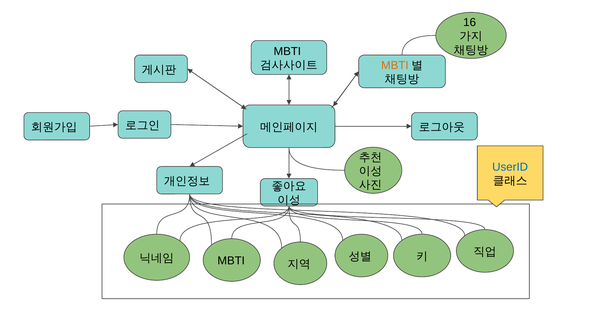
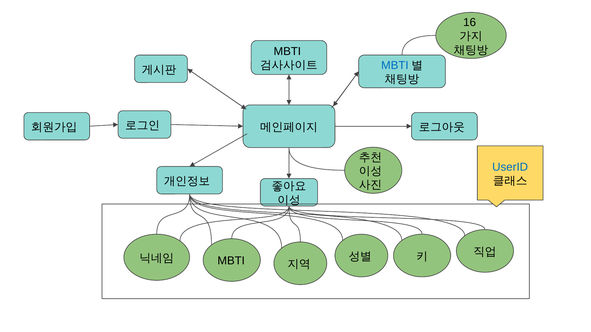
MBTI colour: orange -> blue (395, 65)
